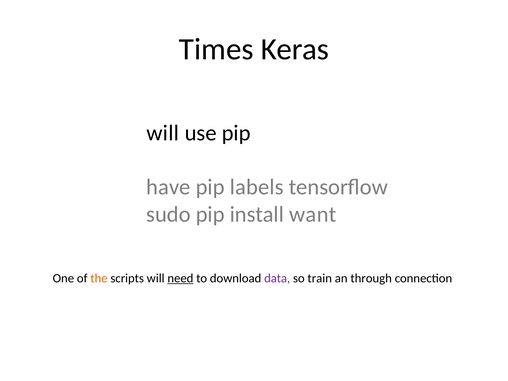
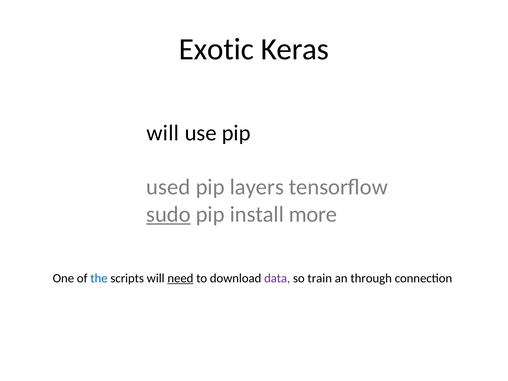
Times: Times -> Exotic (216, 49)
have: have -> used (168, 187)
labels: labels -> layers (257, 187)
sudo underline: none -> present (168, 214)
want: want -> more (313, 214)
the colour: orange -> blue (99, 278)
